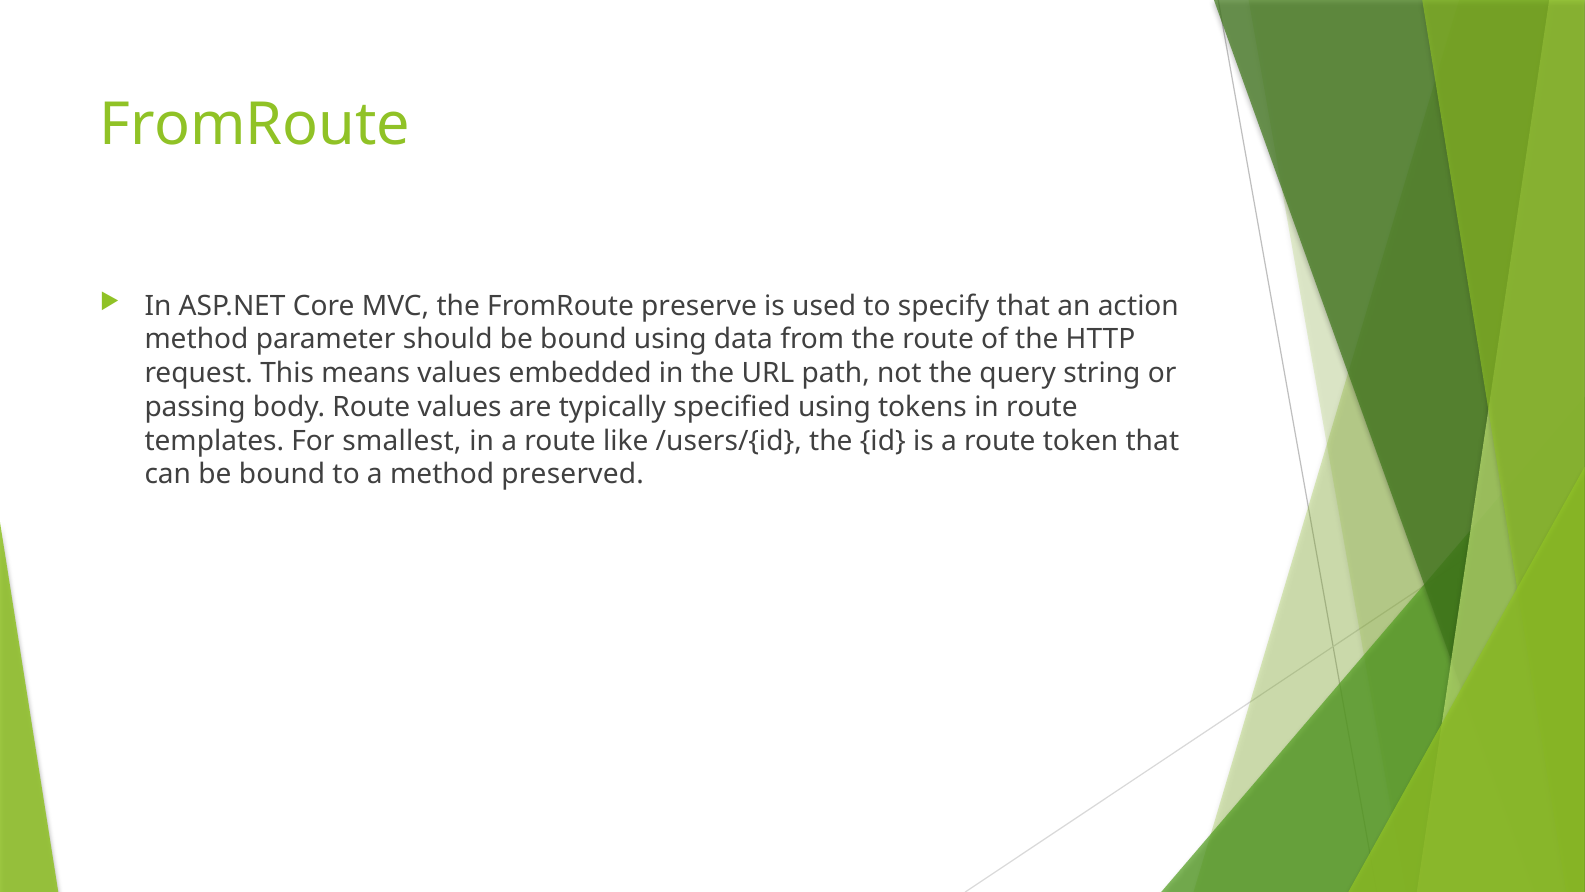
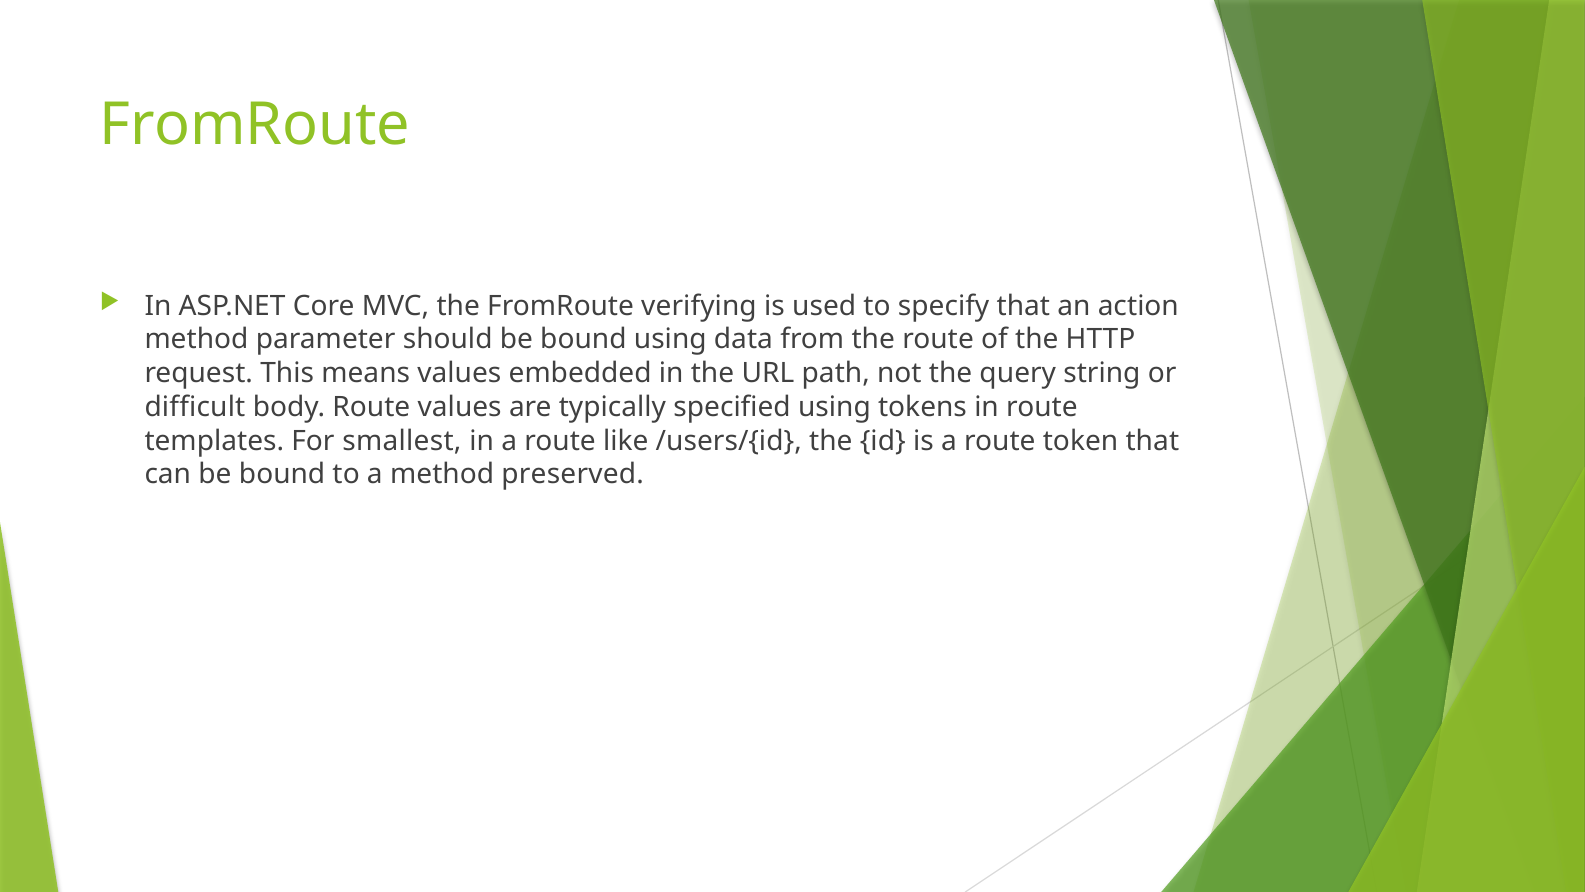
preserve: preserve -> verifying (699, 306)
passing: passing -> difficult (195, 407)
